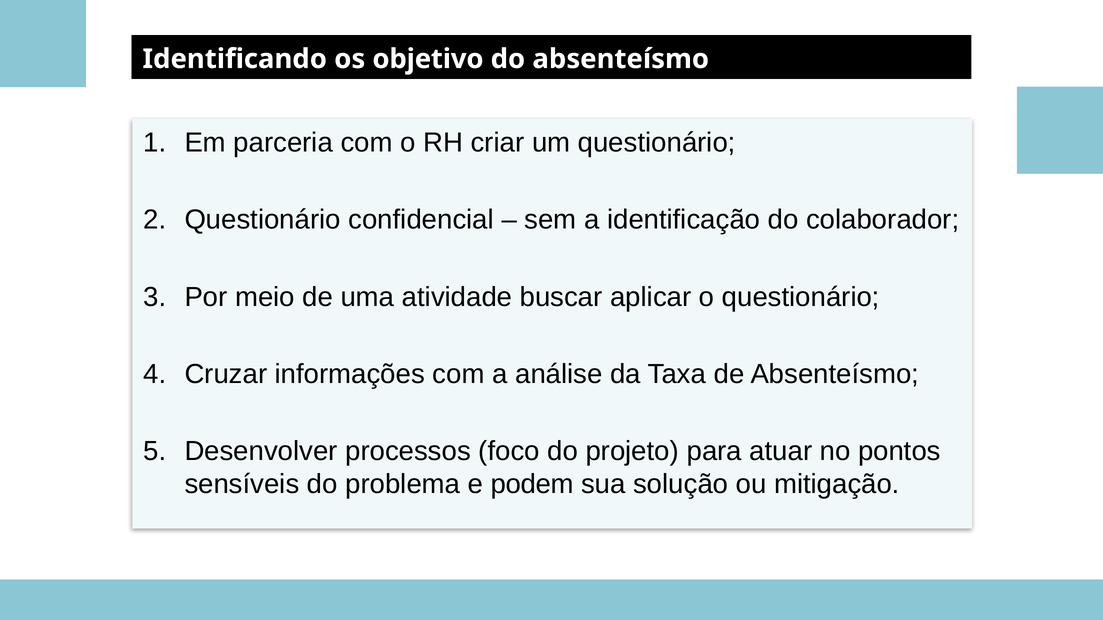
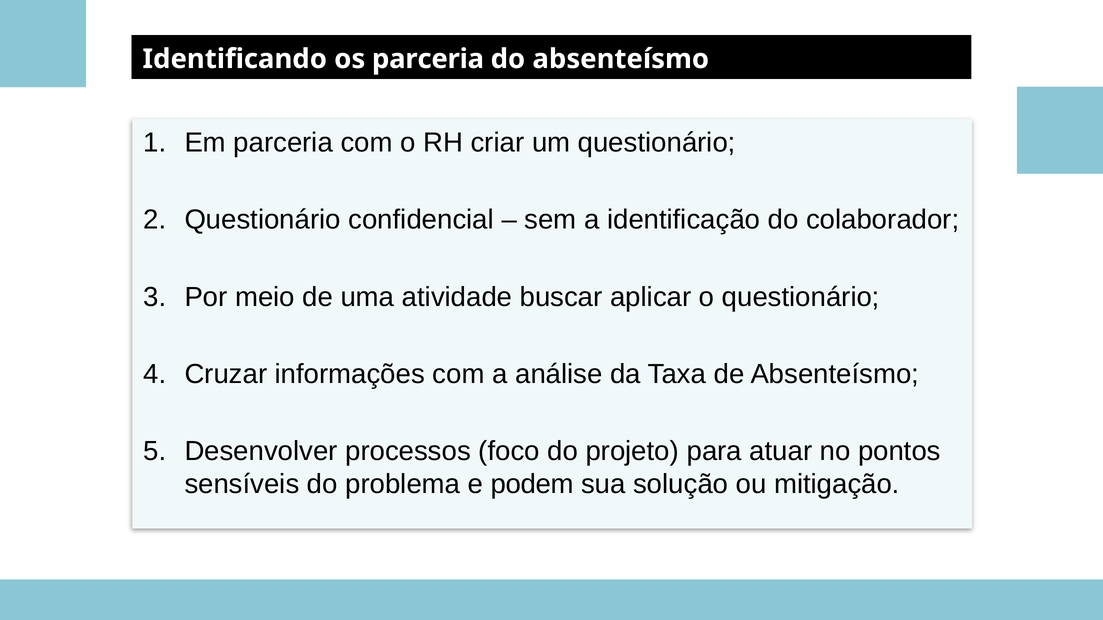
os objetivo: objetivo -> parceria (428, 59)
